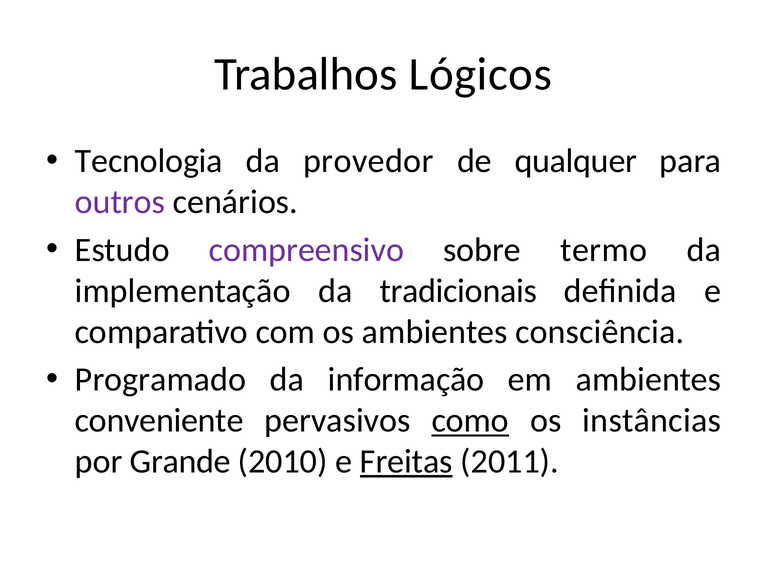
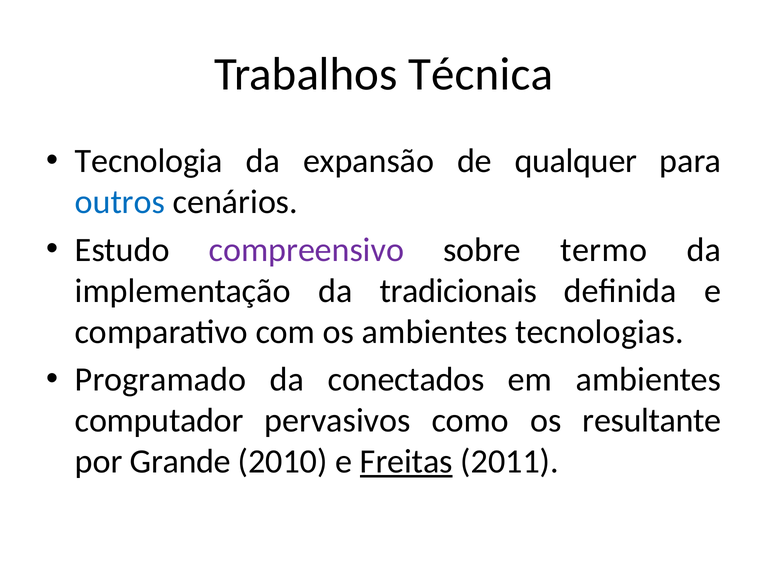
Lógicos: Lógicos -> Técnica (481, 74)
provedor: provedor -> expansão (369, 161)
outros colour: purple -> blue (120, 202)
consciência: consciência -> tecnologias (600, 332)
informação: informação -> conectados (406, 380)
conveniente: conveniente -> computador (159, 421)
como underline: present -> none (470, 421)
instâncias: instâncias -> resultante (652, 421)
